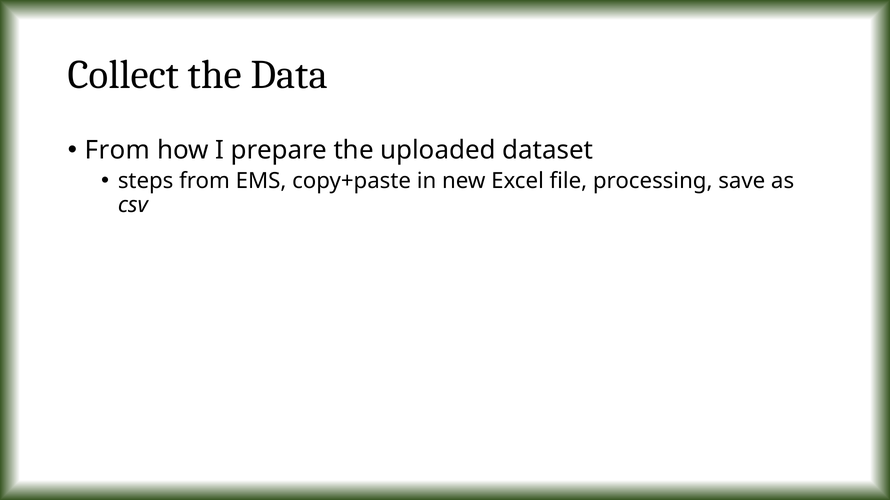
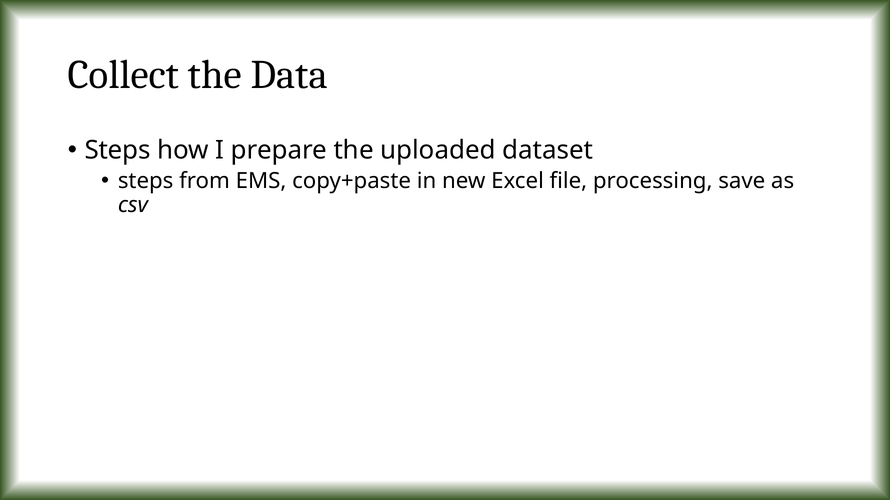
From: From -> Steps (118, 150)
